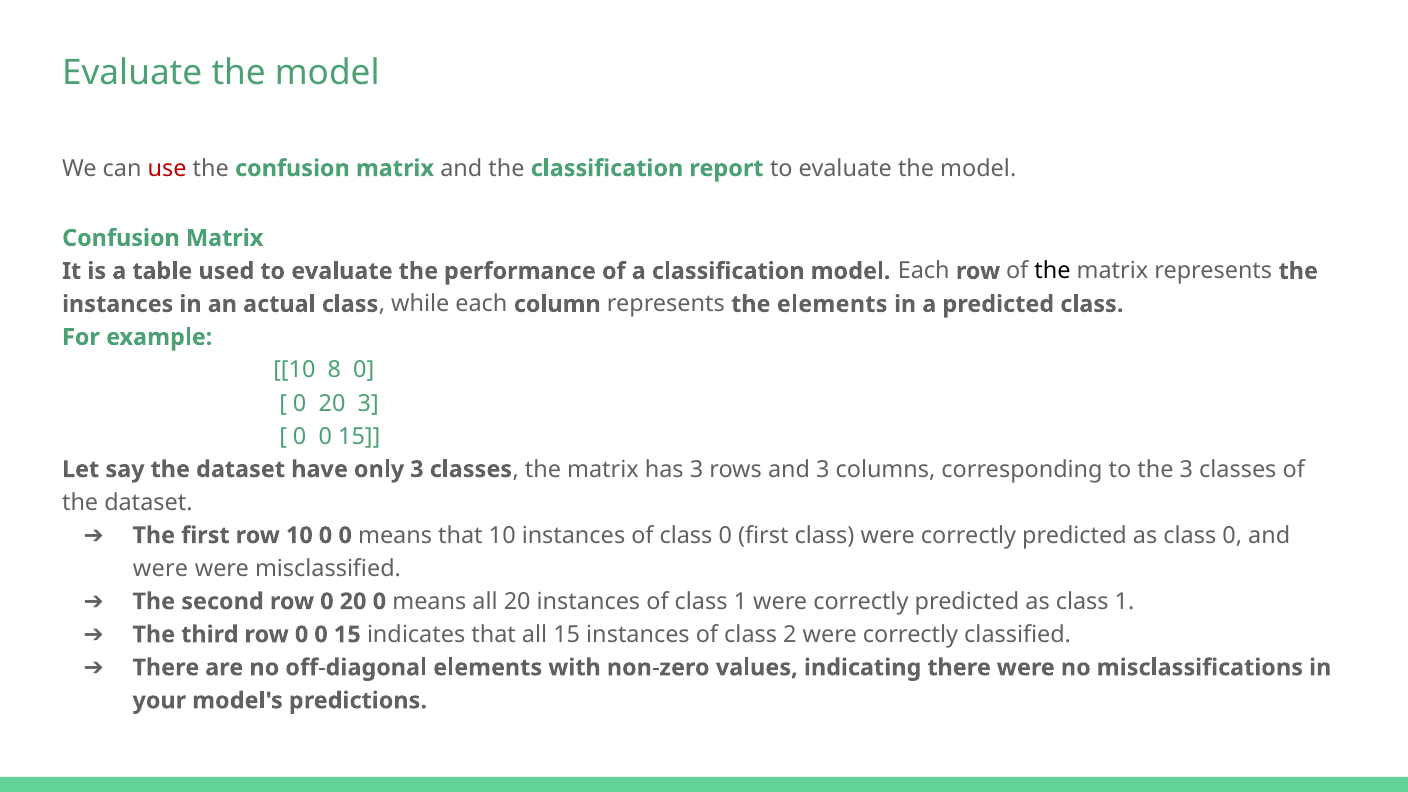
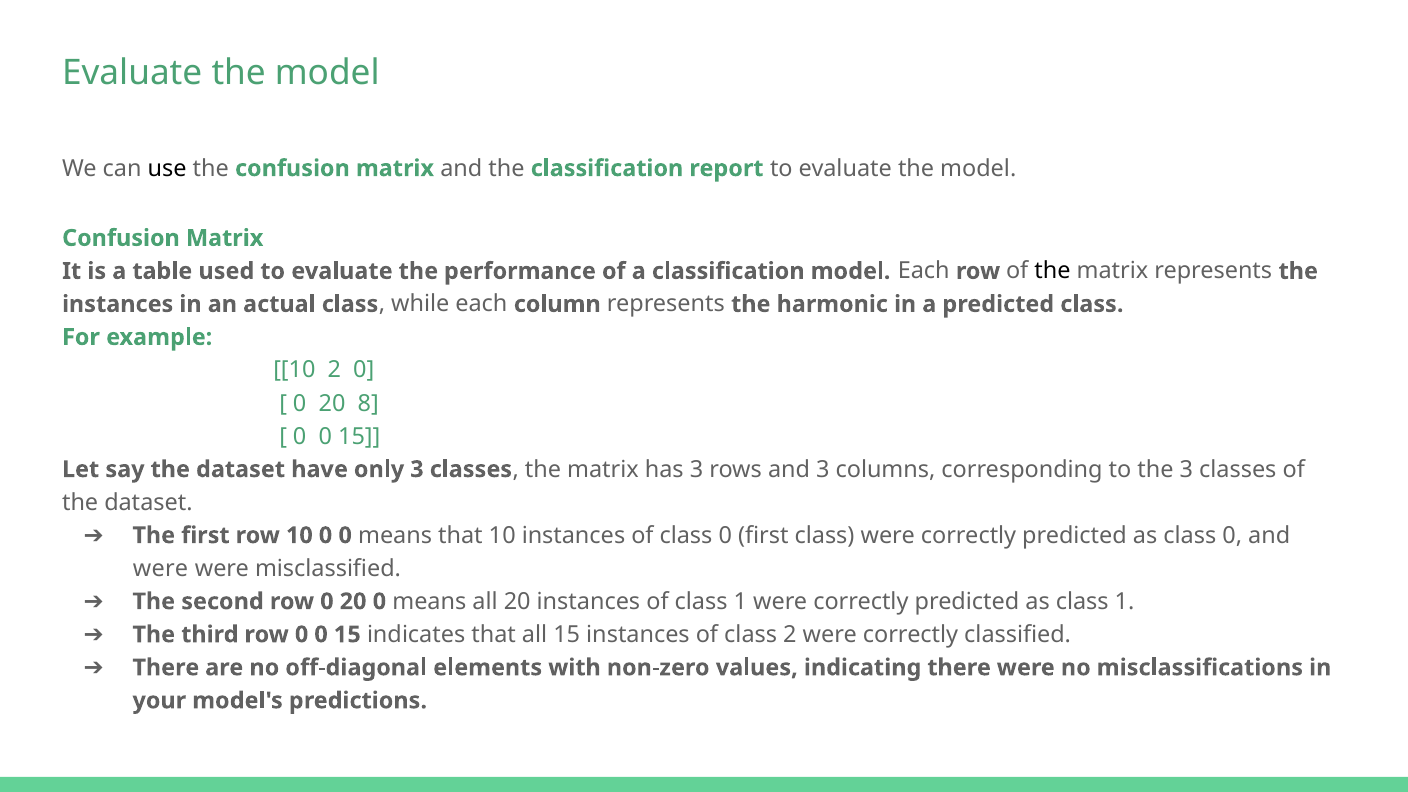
use colour: red -> black (167, 168)
the elements: elements -> harmonic (832, 304)
10 8: 8 -> 2 (334, 370)
20 3: 3 -> 8 (368, 403)
